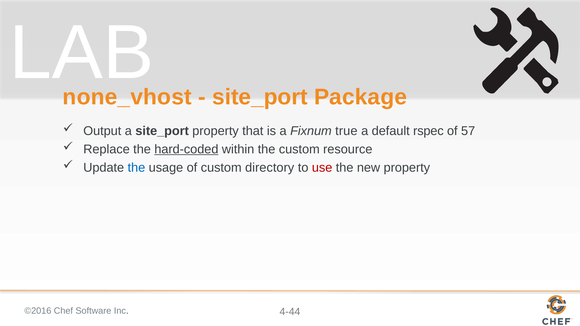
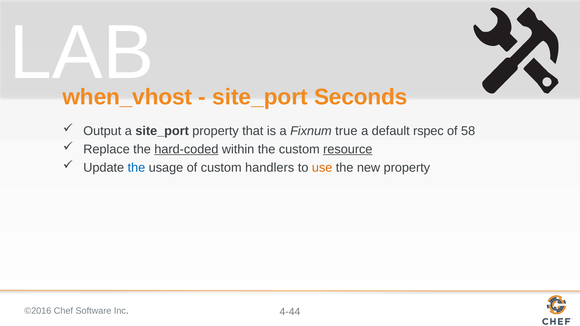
none_vhost: none_vhost -> when_vhost (127, 97)
Package: Package -> Seconds (361, 97)
57: 57 -> 58 (468, 131)
resource underline: none -> present (348, 149)
directory: directory -> handlers (270, 168)
use colour: red -> orange (322, 168)
